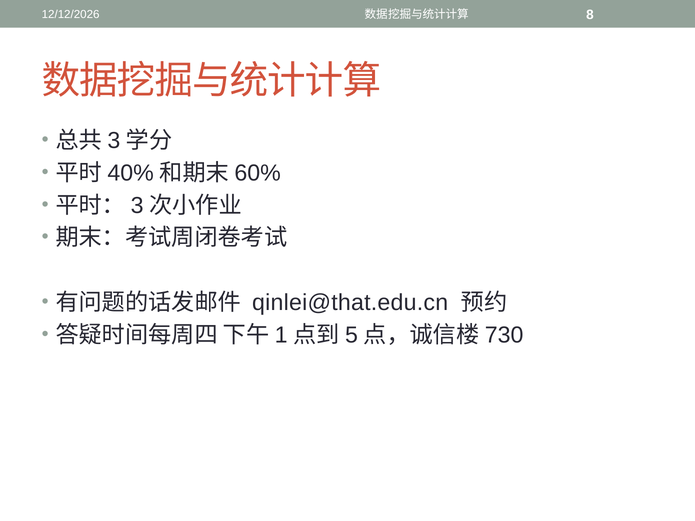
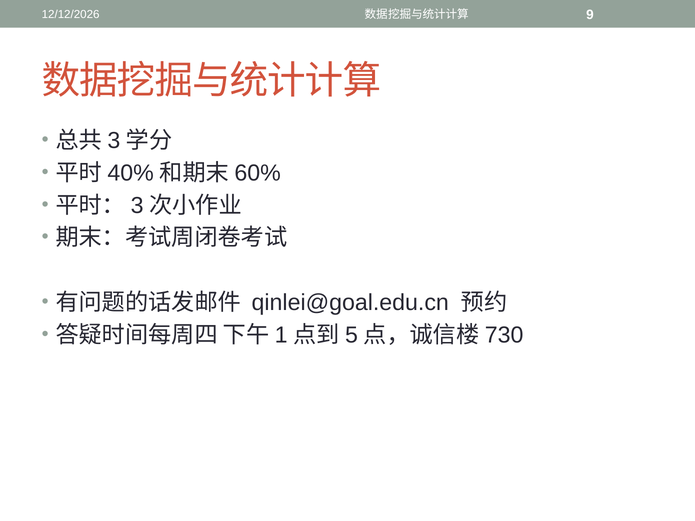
8: 8 -> 9 (590, 15)
qinlei@that.edu.cn: qinlei@that.edu.cn -> qinlei@goal.edu.cn (350, 303)
